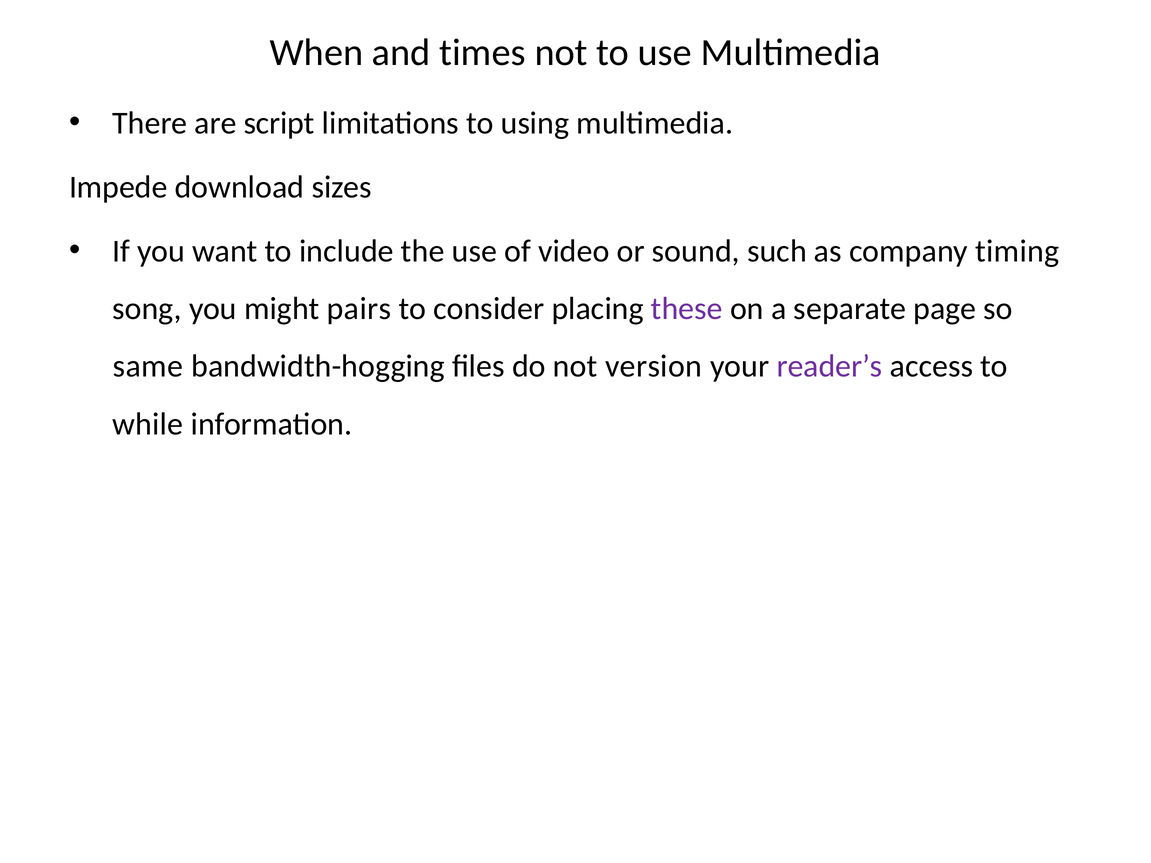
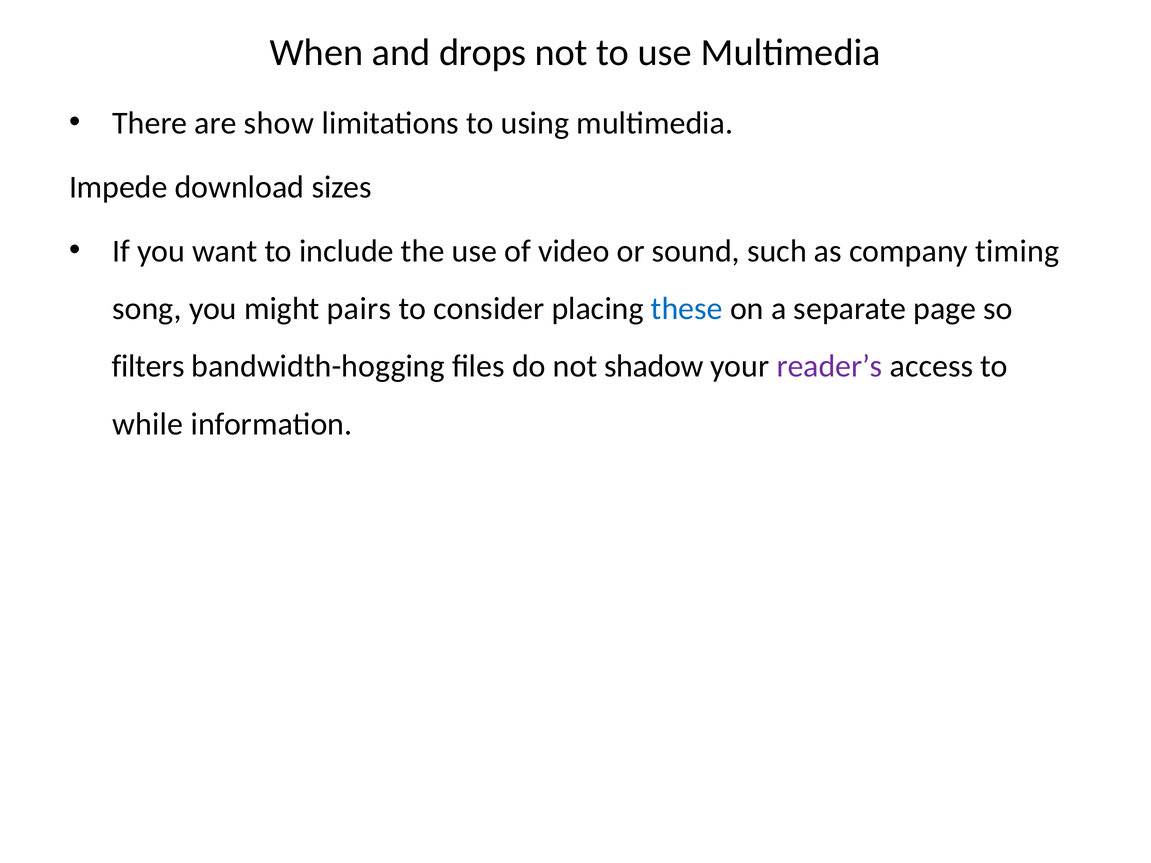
times: times -> drops (483, 53)
script: script -> show (279, 123)
these colour: purple -> blue (687, 309)
same: same -> filters (148, 367)
version: version -> shadow (654, 367)
